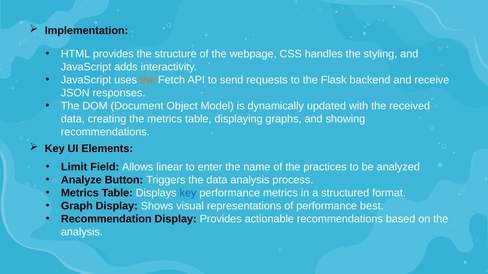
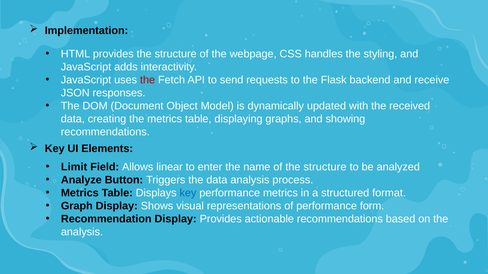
the colour: orange -> red (148, 80)
of the practices: practices -> structure (325, 167)
best: best -> form (372, 206)
